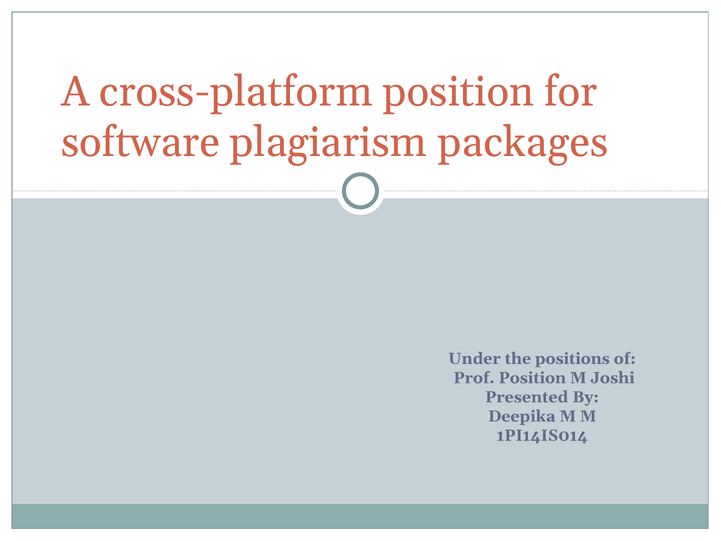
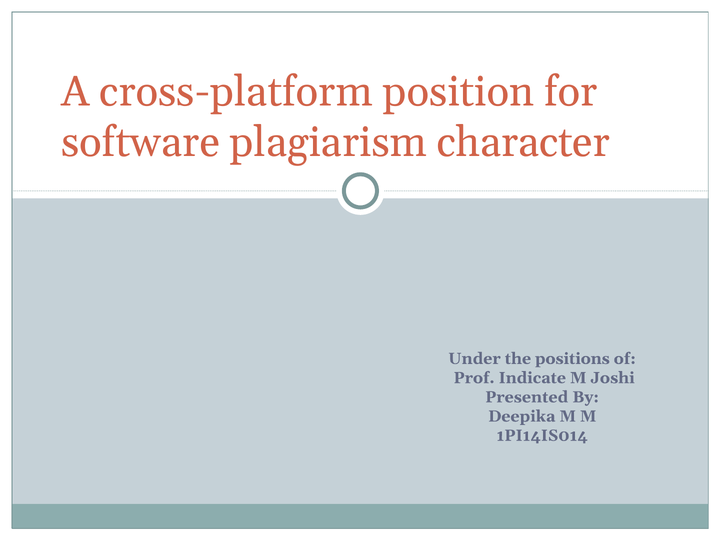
packages: packages -> character (523, 142)
Prof Position: Position -> Indicate (532, 378)
